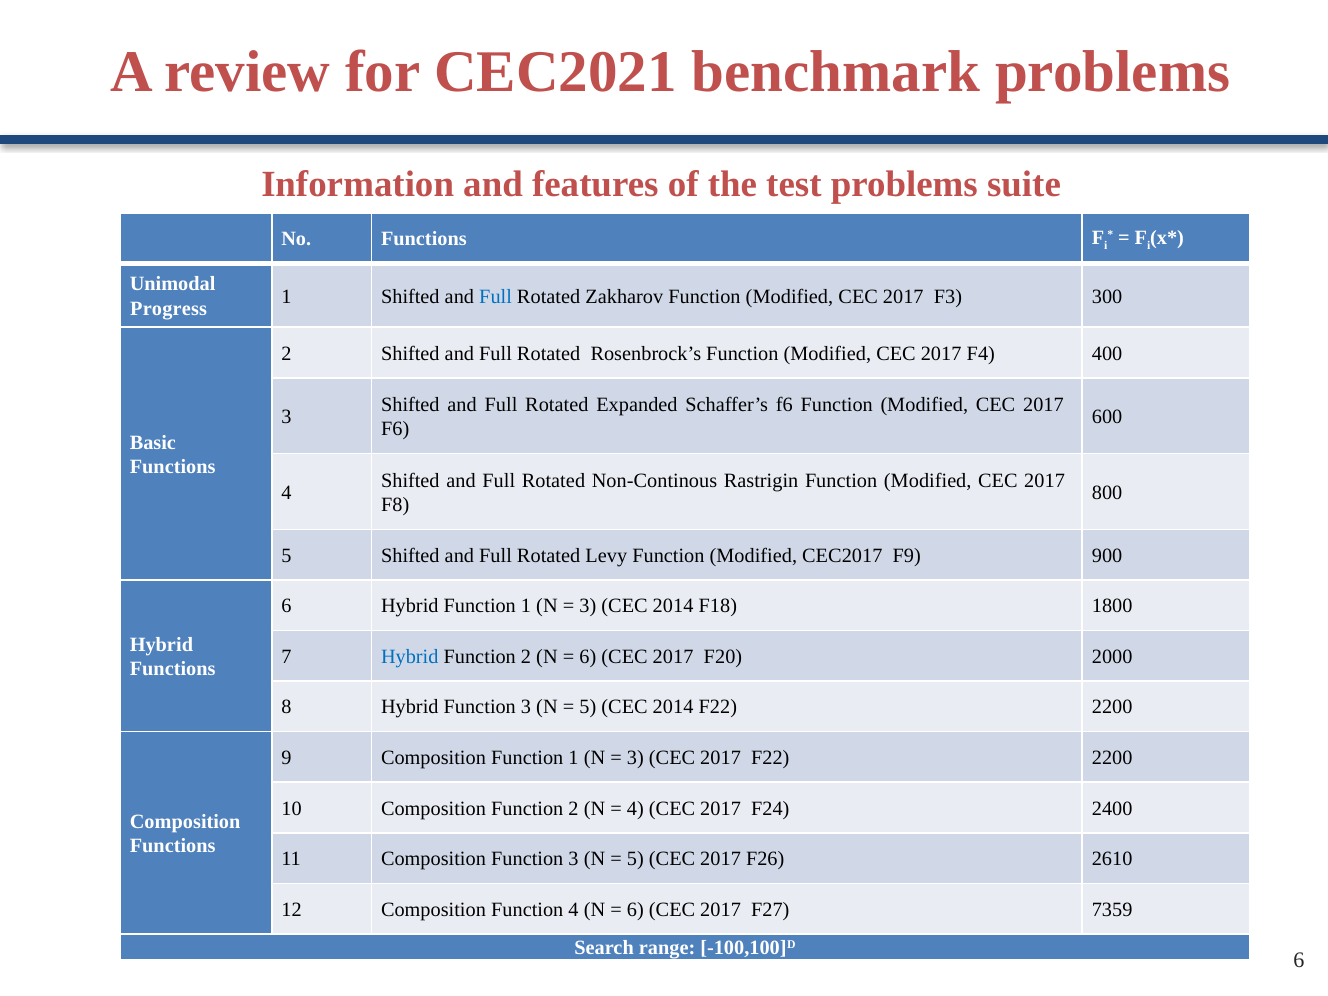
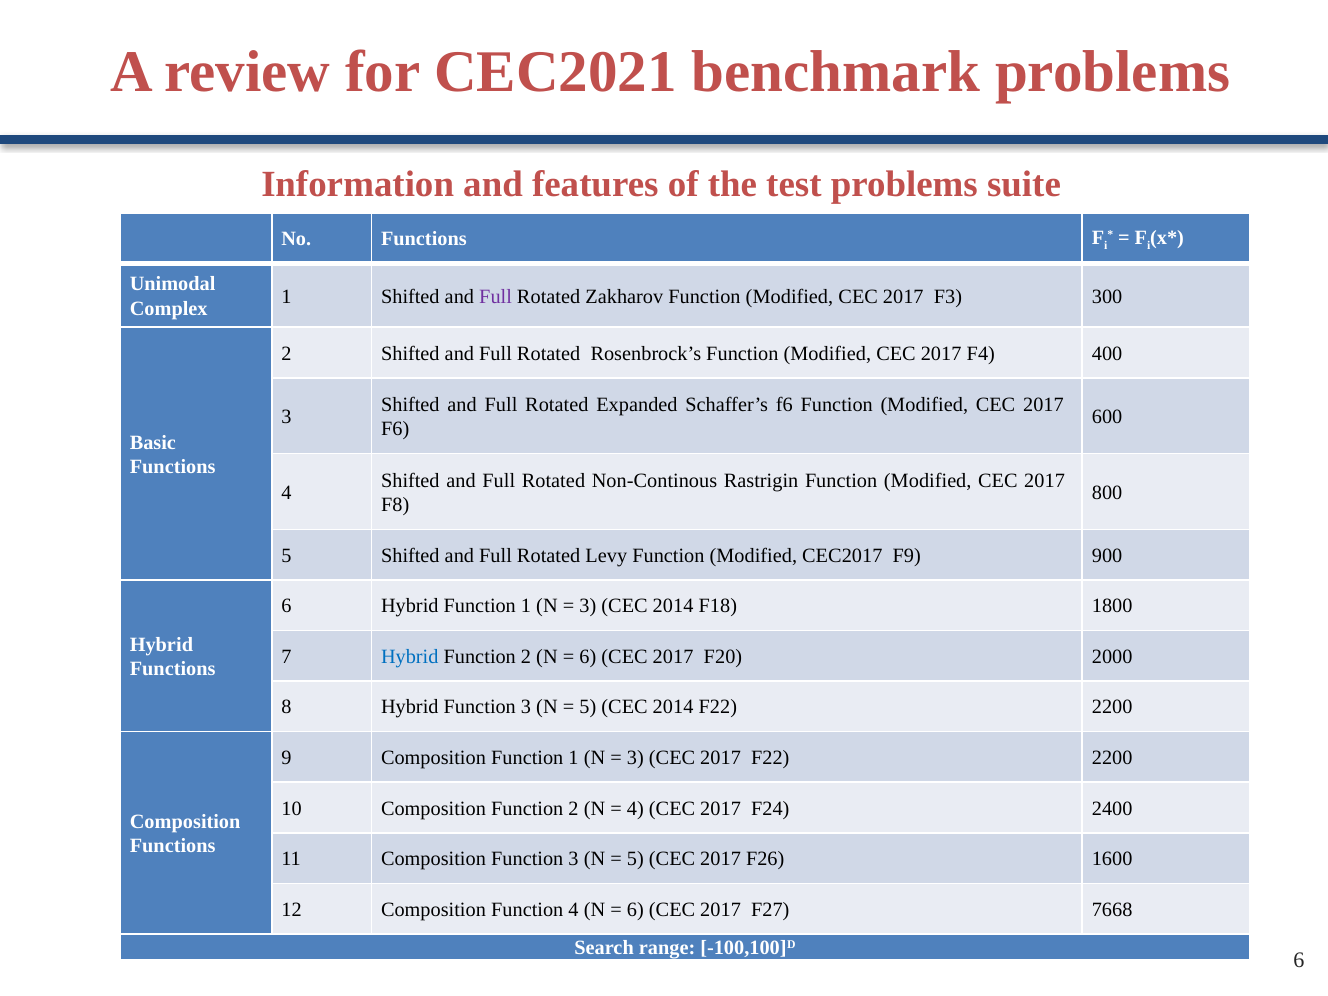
Full colour: blue -> purple (496, 296)
Progress: Progress -> Complex (169, 308)
2610: 2610 -> 1600 (1112, 859)
7359: 7359 -> 7668 (1112, 910)
